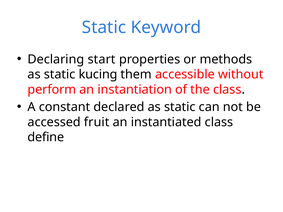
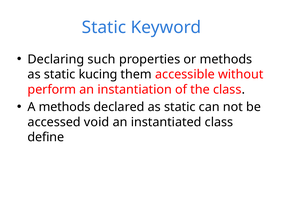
start: start -> such (102, 59)
A constant: constant -> methods (65, 107)
fruit: fruit -> void (97, 122)
